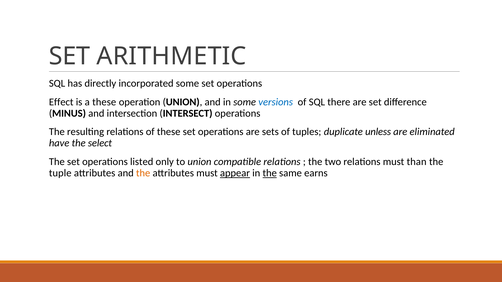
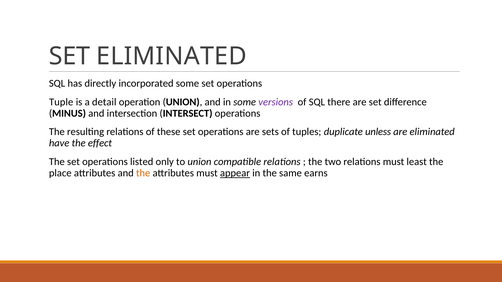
SET ARITHMETIC: ARITHMETIC -> ELIMINATED (171, 56)
Effect: Effect -> Tuple (61, 102)
a these: these -> detail (104, 102)
versions colour: blue -> purple (276, 102)
select: select -> effect (100, 143)
than: than -> least (417, 162)
tuple: tuple -> place (60, 173)
the underline: present -> none (270, 173)
